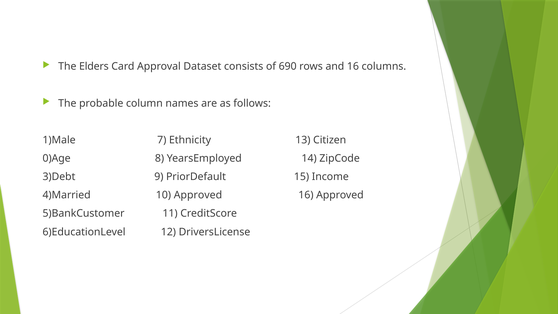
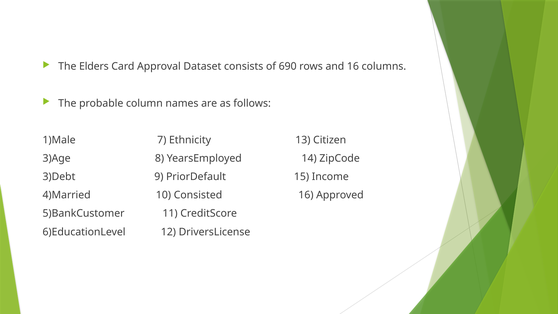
0)Age: 0)Age -> 3)Age (57, 158)
10 Approved: Approved -> Consisted (198, 195)
